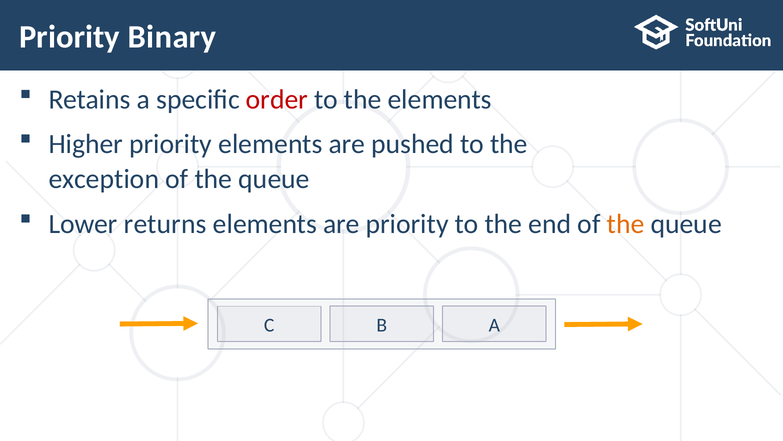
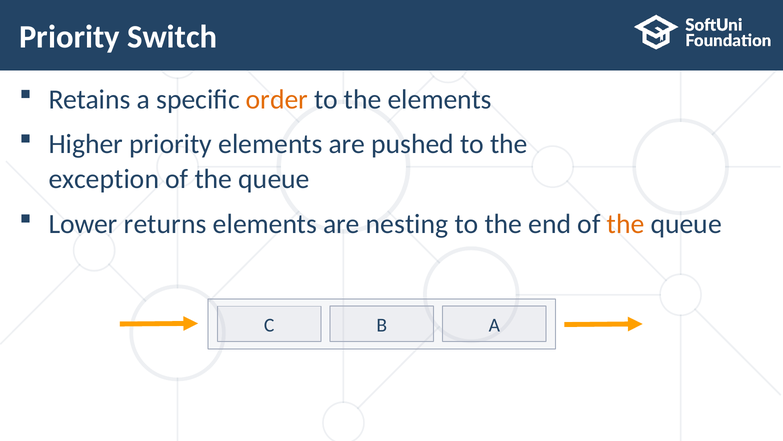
Binary: Binary -> Switch (172, 37)
order colour: red -> orange (277, 99)
are priority: priority -> nesting (407, 224)
